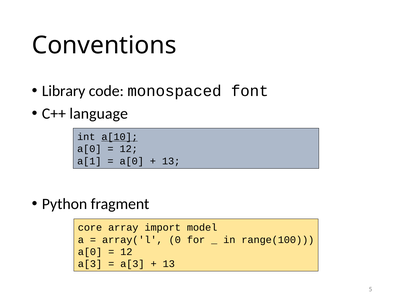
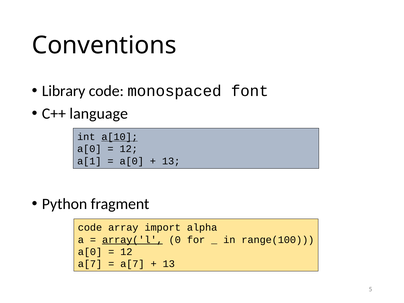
core: core -> code (90, 228)
model: model -> alpha (202, 228)
array('l underline: none -> present (132, 240)
a[3: a[3 -> a[7 (90, 264)
a[3: a[3 -> a[7 (132, 264)
